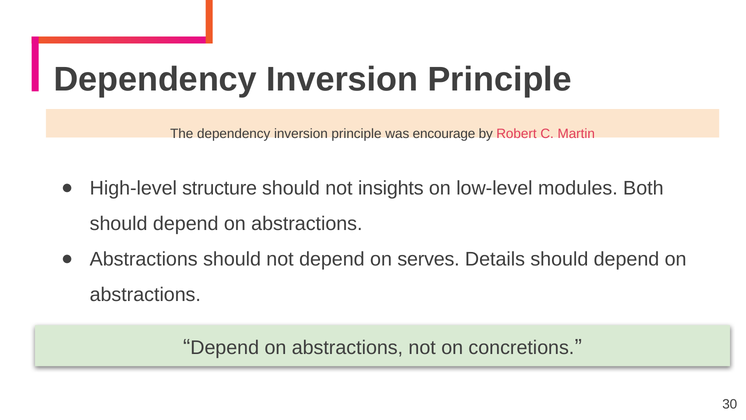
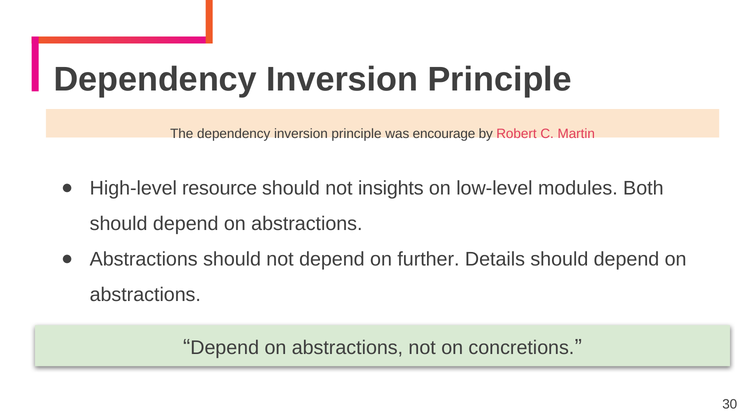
structure: structure -> resource (220, 188)
serves: serves -> further (428, 259)
